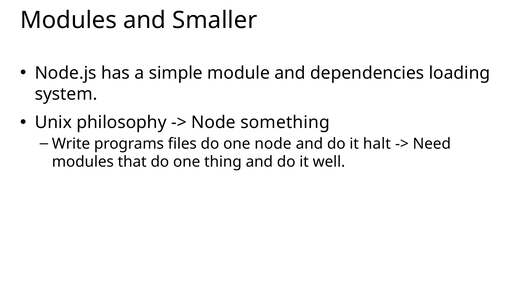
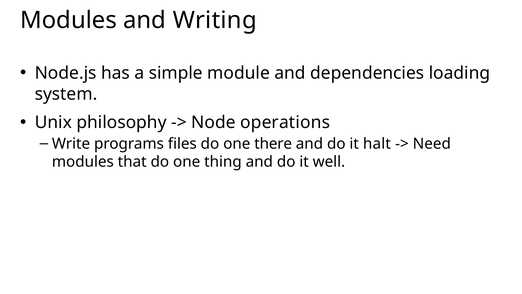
Smaller: Smaller -> Writing (215, 20)
something: something -> operations (285, 122)
one node: node -> there (273, 143)
